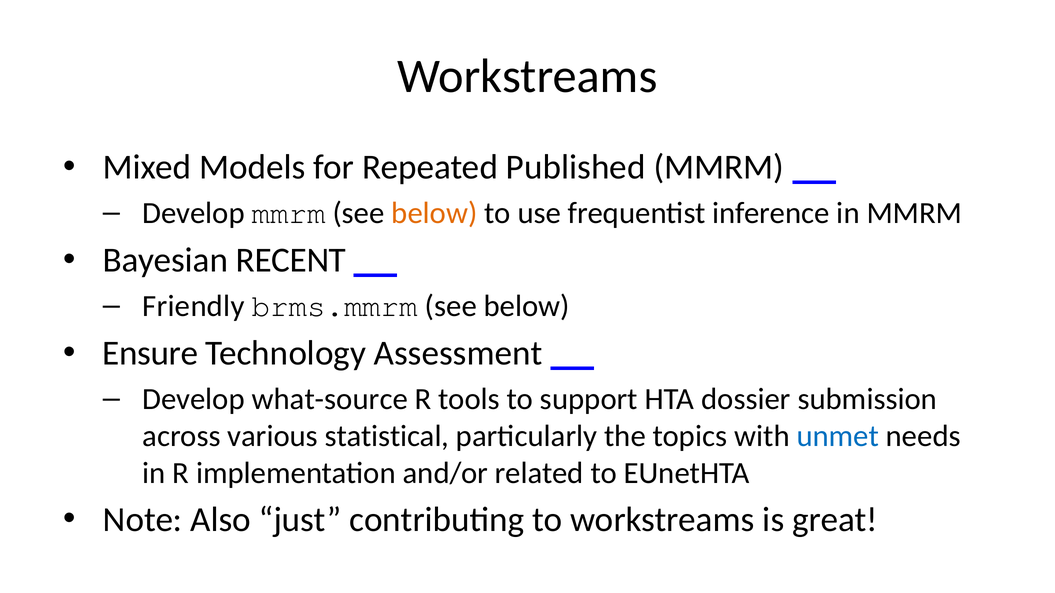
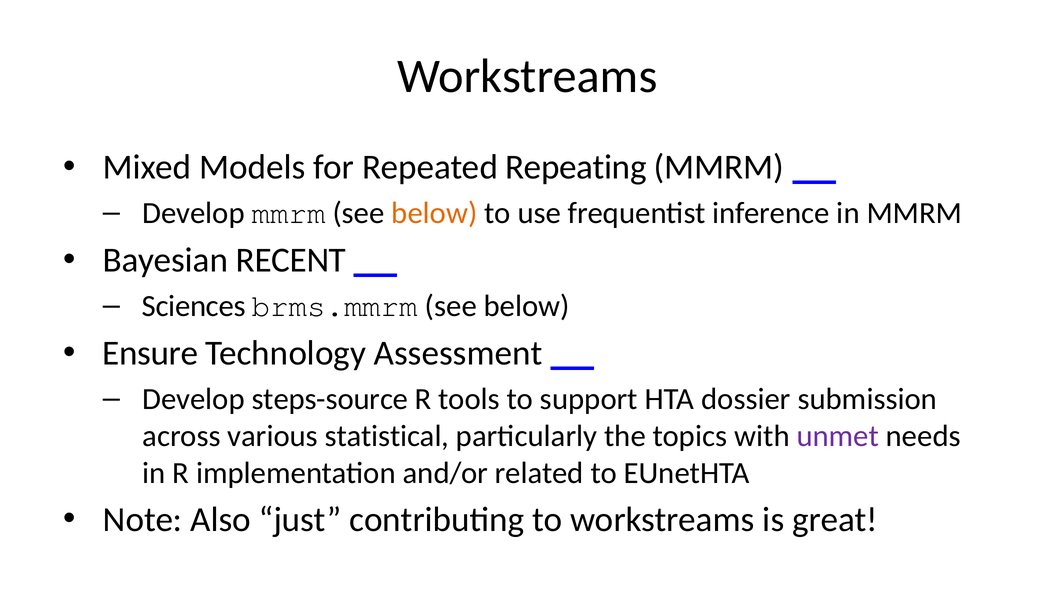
Published: Published -> Repeating (576, 167)
Friendly: Friendly -> Sciences (194, 306)
what-source: what-source -> steps-source (330, 399)
unmet colour: blue -> purple (838, 436)
